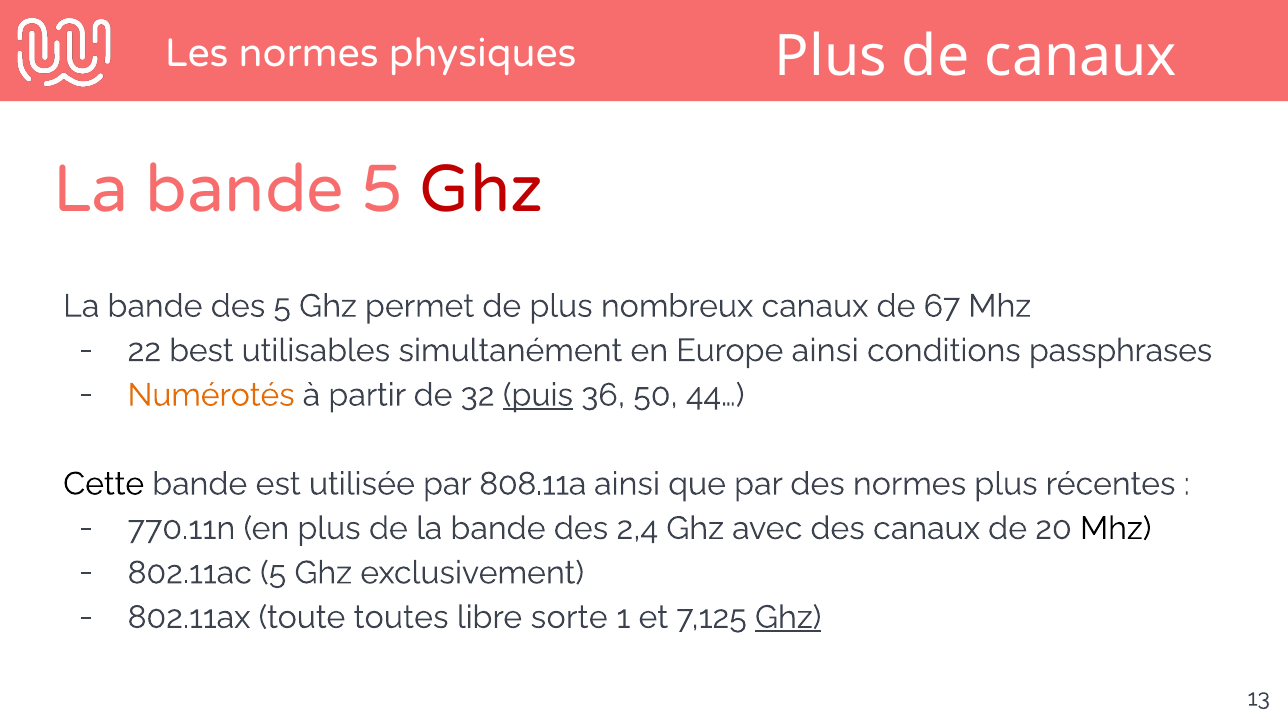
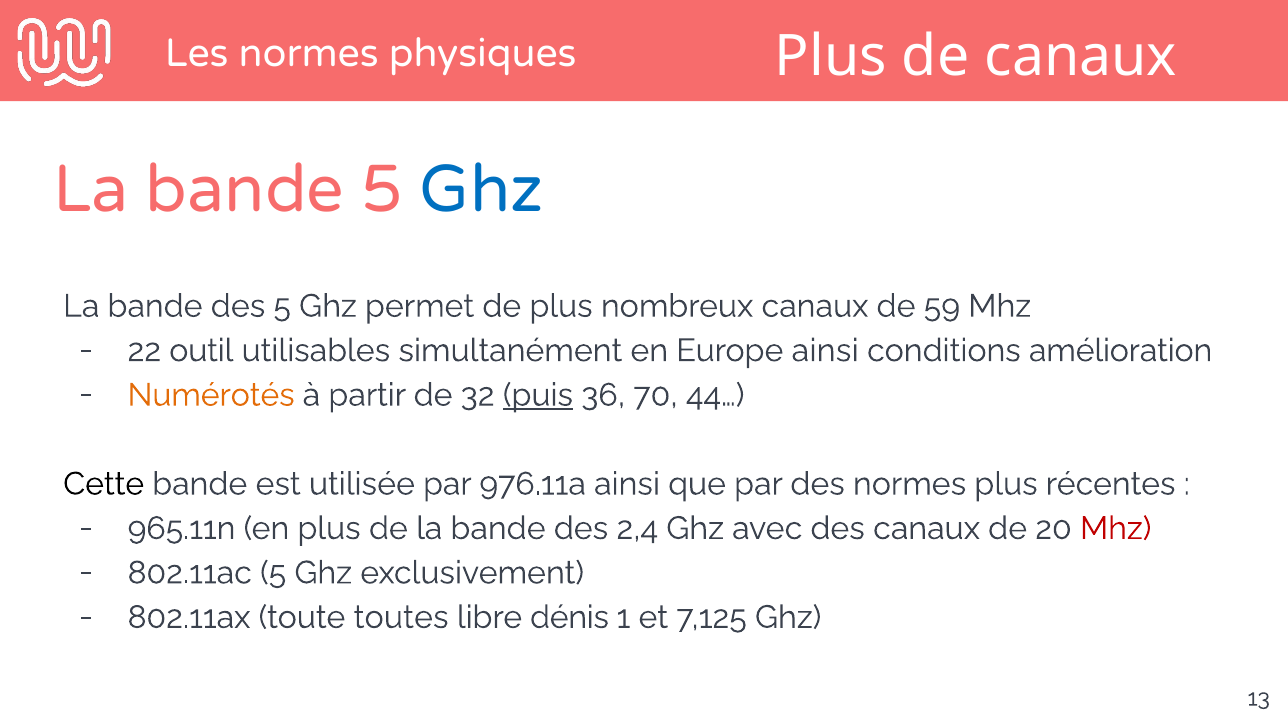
Ghz colour: red -> blue (482, 189)
67: 67 -> 59 (942, 306)
best: best -> outil (201, 350)
passphrases: passphrases -> amélioration (1121, 350)
50: 50 -> 70 (655, 395)
808.11a: 808.11a -> 976.11a (533, 484)
770.11n: 770.11n -> 965.11n (181, 528)
Mhz colour: black -> red (1116, 528)
sorte: sorte -> dénis (569, 617)
Ghz underline: present -> none (788, 617)
